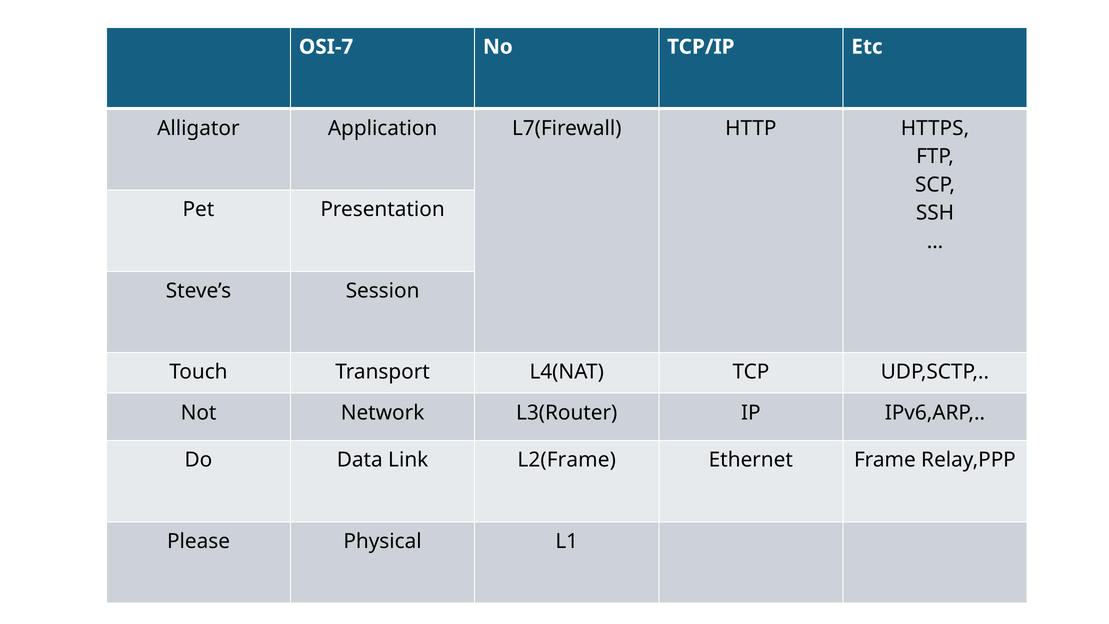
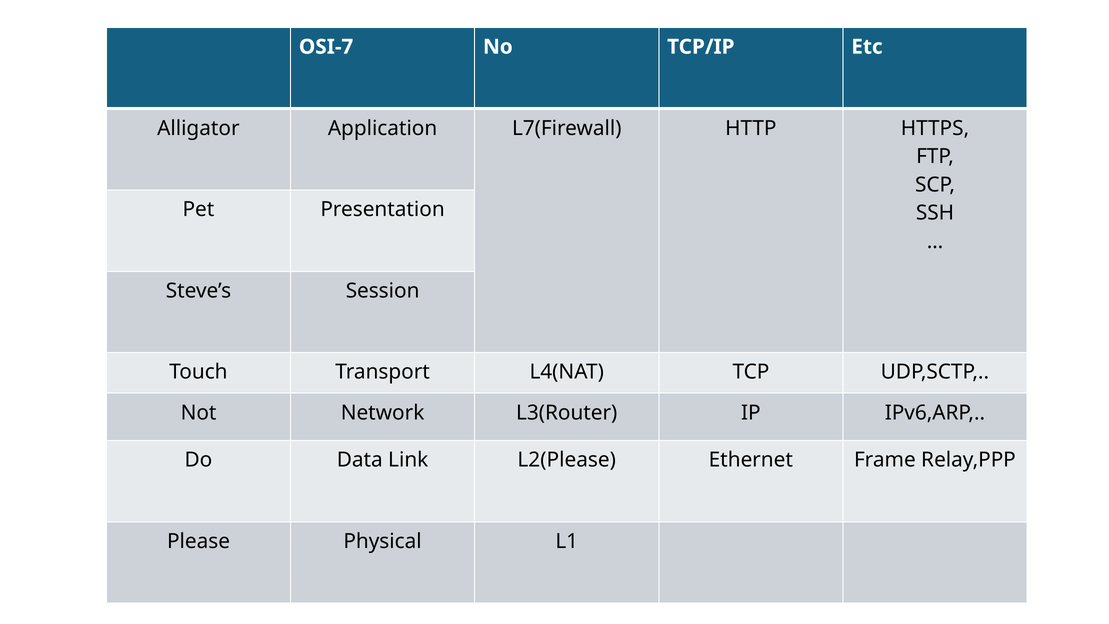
L2(Frame: L2(Frame -> L2(Please (567, 460)
